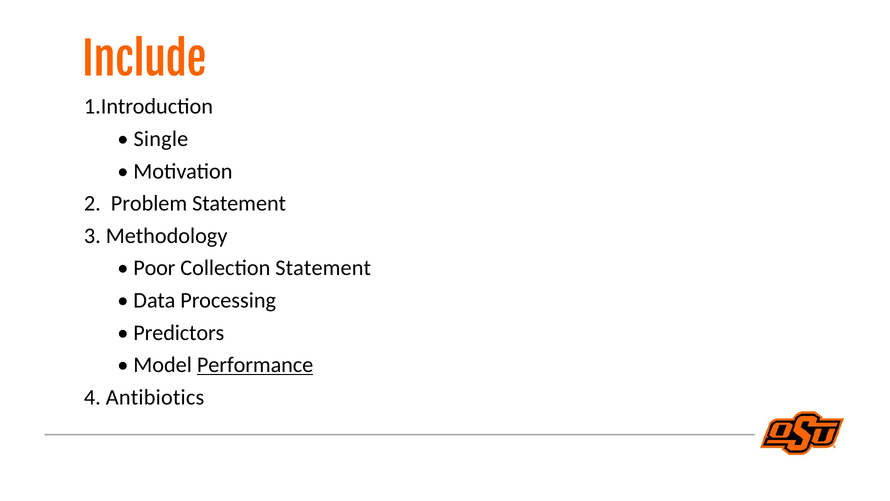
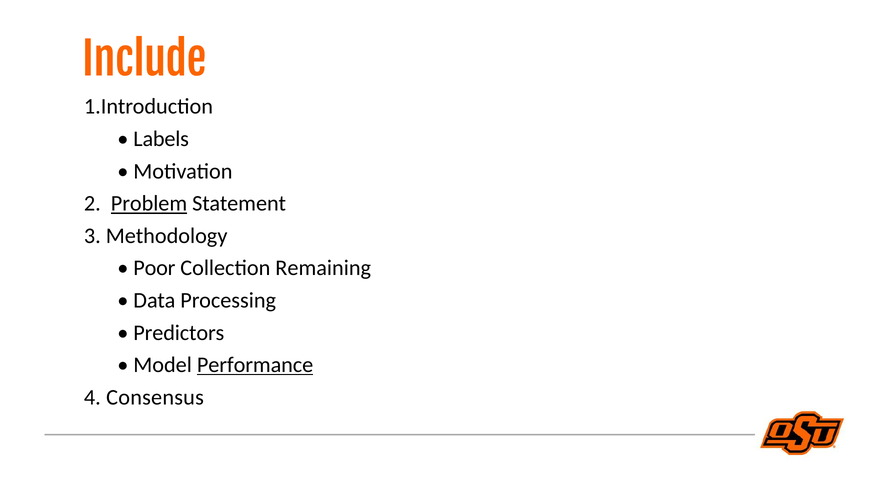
Single: Single -> Labels (161, 139)
Problem underline: none -> present (149, 203)
Collection Statement: Statement -> Remaining (323, 268)
Antibiotics: Antibiotics -> Consensus (155, 397)
